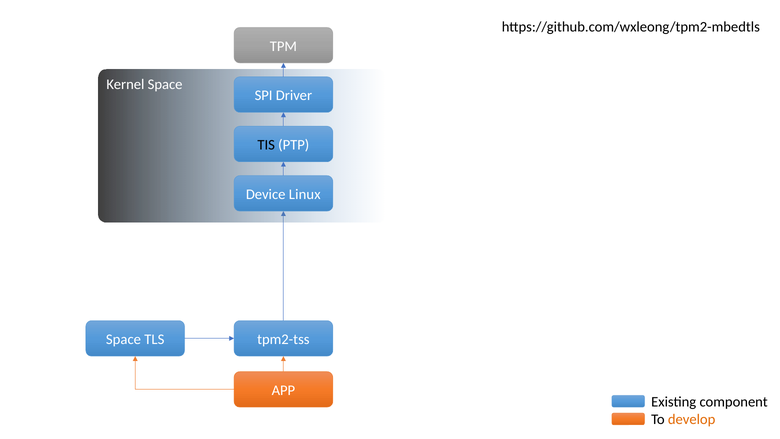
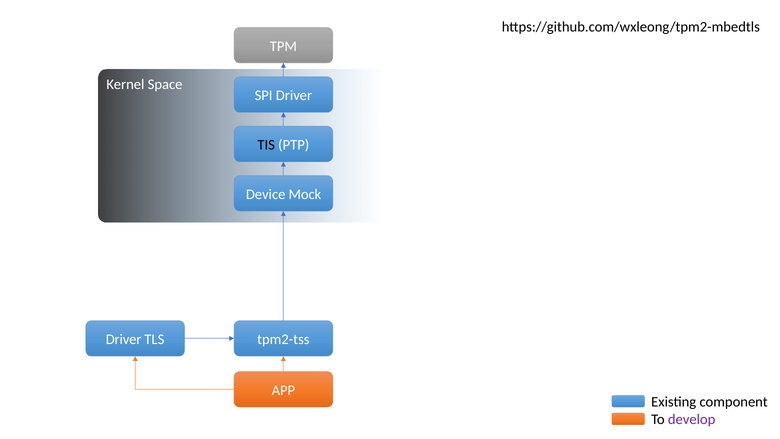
Linux: Linux -> Mock (305, 194)
Space: Space -> Driver (124, 339)
develop colour: orange -> purple (692, 419)
